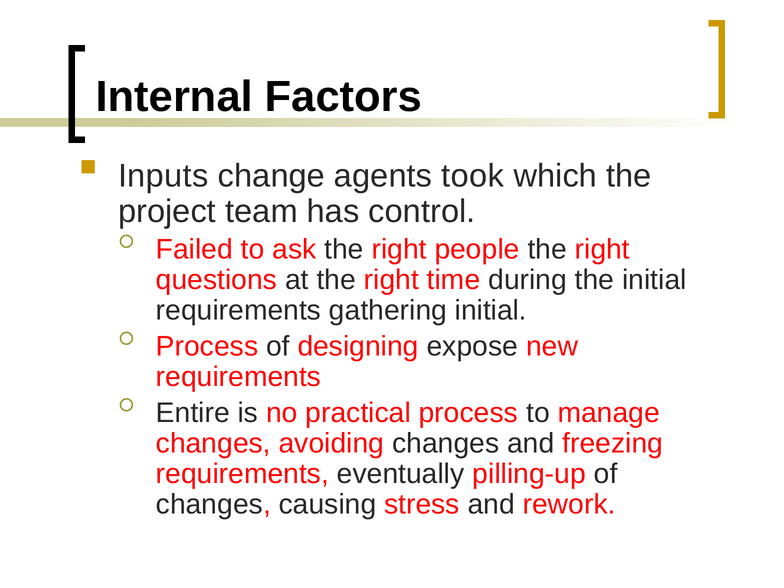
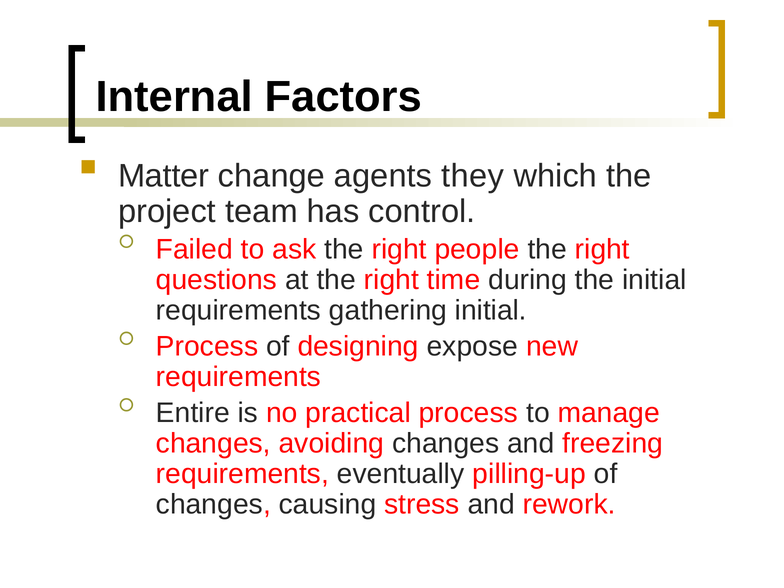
Inputs: Inputs -> Matter (164, 176)
took: took -> they (473, 176)
